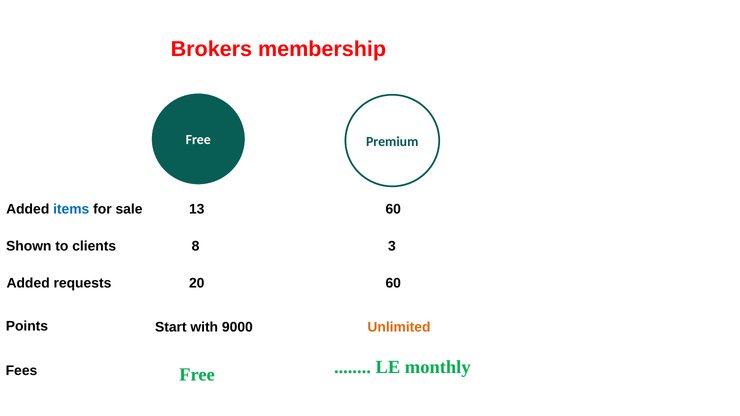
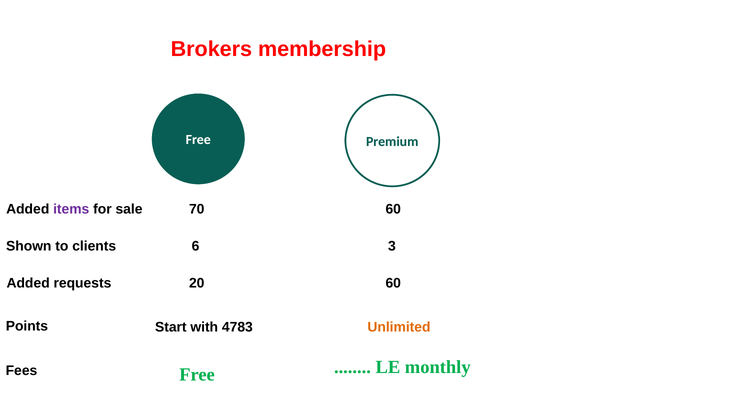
items colour: blue -> purple (71, 209)
13: 13 -> 70 (197, 209)
8: 8 -> 6 (195, 246)
9000: 9000 -> 4783 (237, 328)
